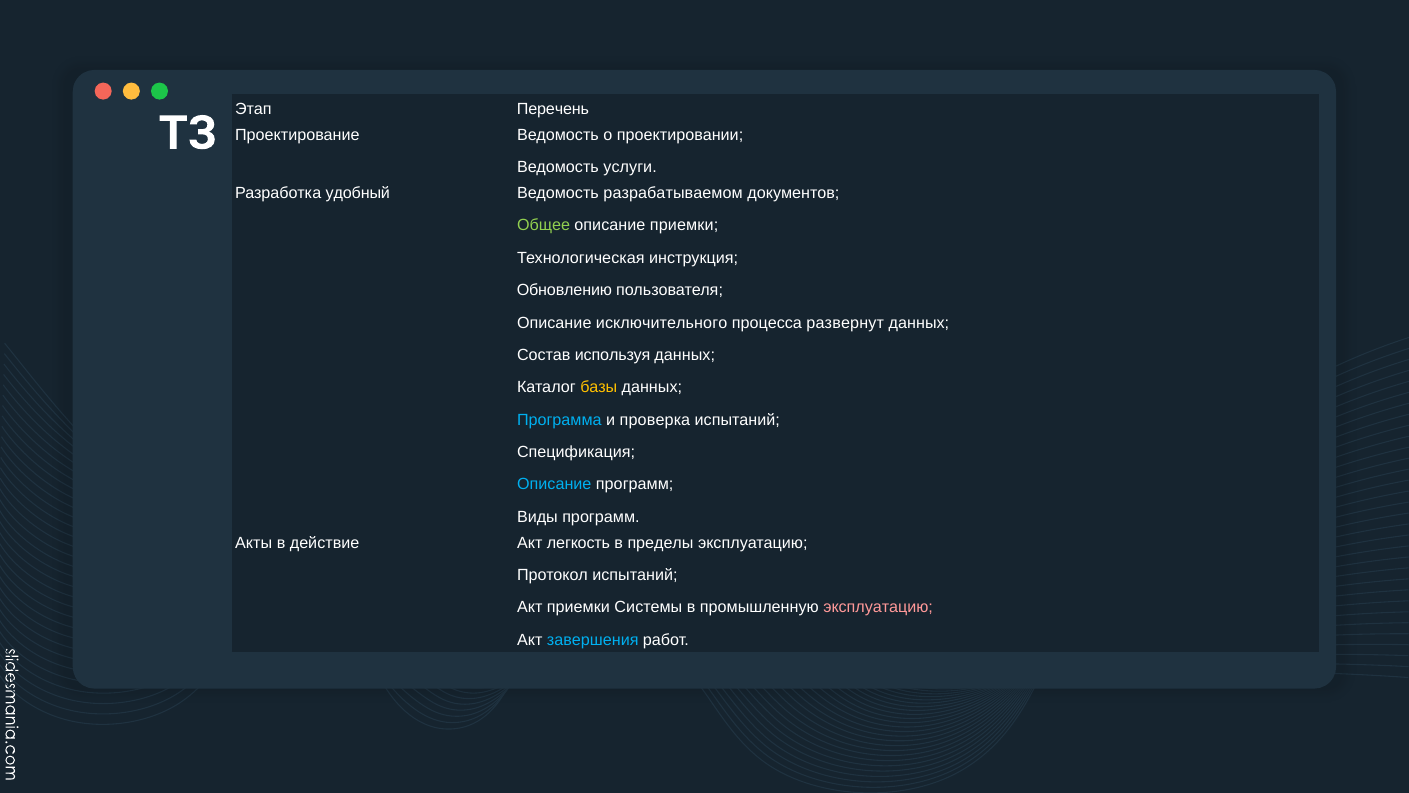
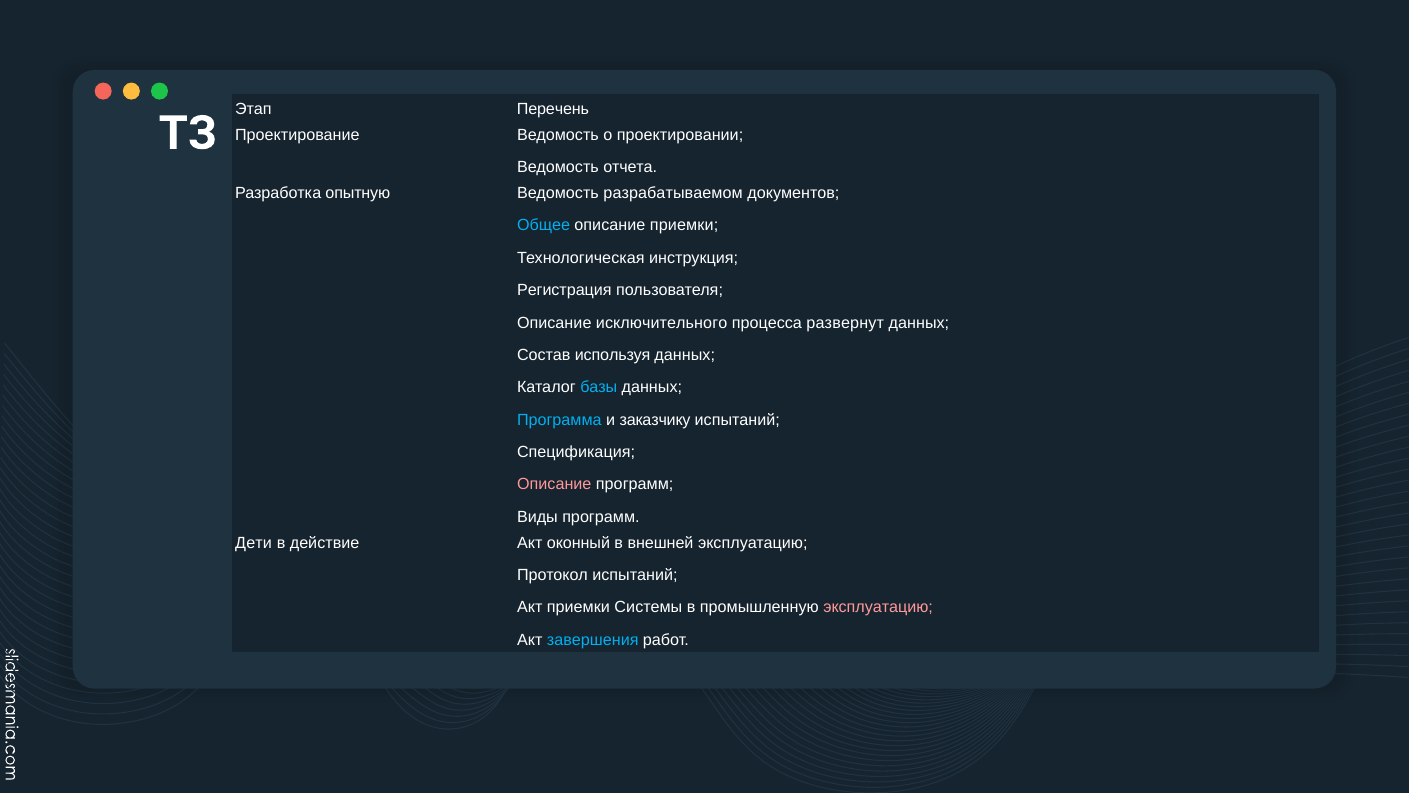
услуги: услуги -> отчета (630, 167)
удобный: удобный -> опытную (358, 193)
Общее colour: light green -> light blue (544, 225)
Обновлению: Обновлению -> Регистрация (564, 290)
базы colour: yellow -> light blue (599, 387)
проверка: проверка -> заказчику (655, 420)
Описание colour: light blue -> pink (554, 484)
Акты: Акты -> Дети (254, 542)
легкость: легкость -> оконный (578, 542)
пределы: пределы -> внешней (661, 542)
